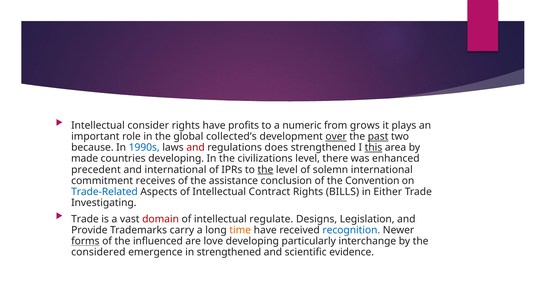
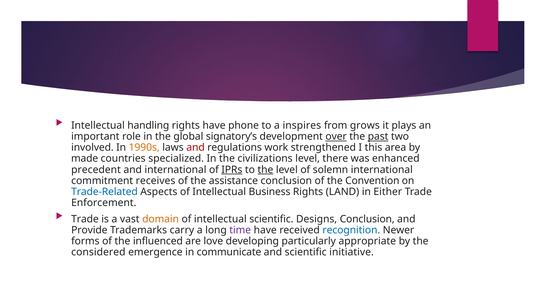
consider: consider -> handling (148, 126)
profits: profits -> phone (244, 126)
numeric: numeric -> inspires (302, 126)
collected’s: collected’s -> signatory’s (231, 137)
because: because -> involved (92, 148)
1990s colour: blue -> orange (144, 148)
does: does -> work (276, 148)
this underline: present -> none (373, 148)
countries developing: developing -> specialized (176, 159)
IPRs underline: none -> present (232, 170)
Contract: Contract -> Business (270, 192)
BILLS: BILLS -> LAND (343, 192)
Investigating: Investigating -> Enforcement (104, 203)
domain colour: red -> orange (161, 219)
intellectual regulate: regulate -> scientific (271, 219)
Designs Legislation: Legislation -> Conclusion (367, 219)
time colour: orange -> purple (240, 230)
forms underline: present -> none (85, 241)
interchange: interchange -> appropriate (367, 241)
in strengthened: strengthened -> communicate (229, 252)
evidence: evidence -> initiative (352, 252)
